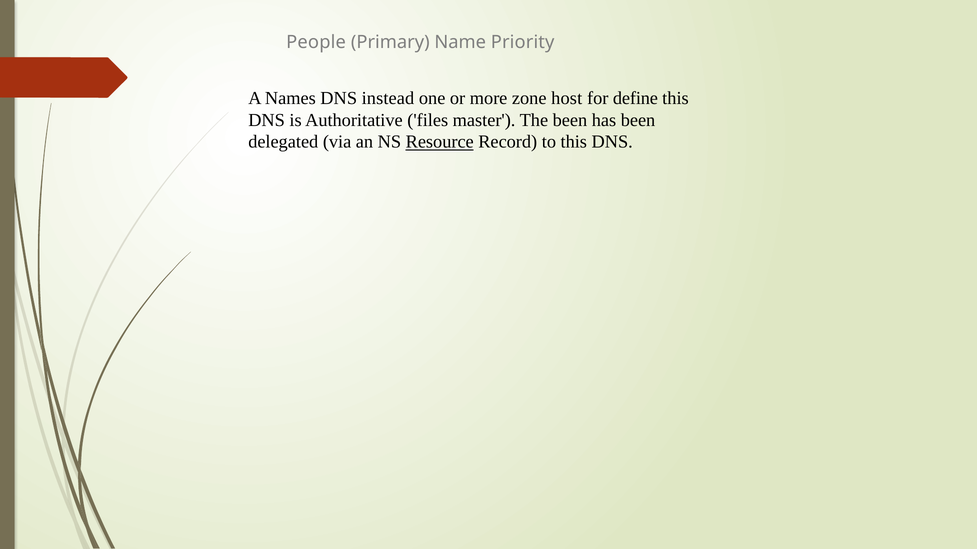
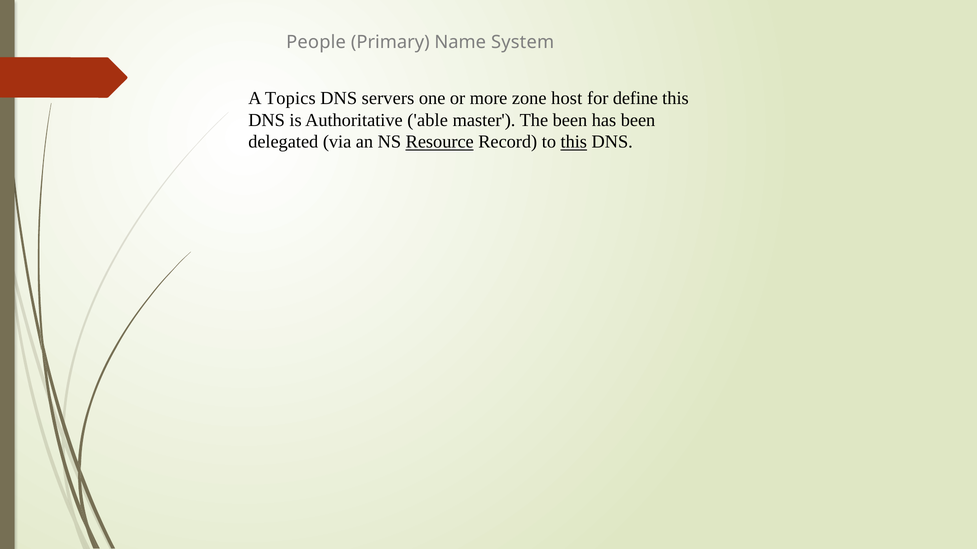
Priority: Priority -> System (523, 42)
Names: Names -> Topics (290, 98)
instead: instead -> servers (388, 98)
files: files -> able (428, 120)
this underline: none -> present (574, 142)
